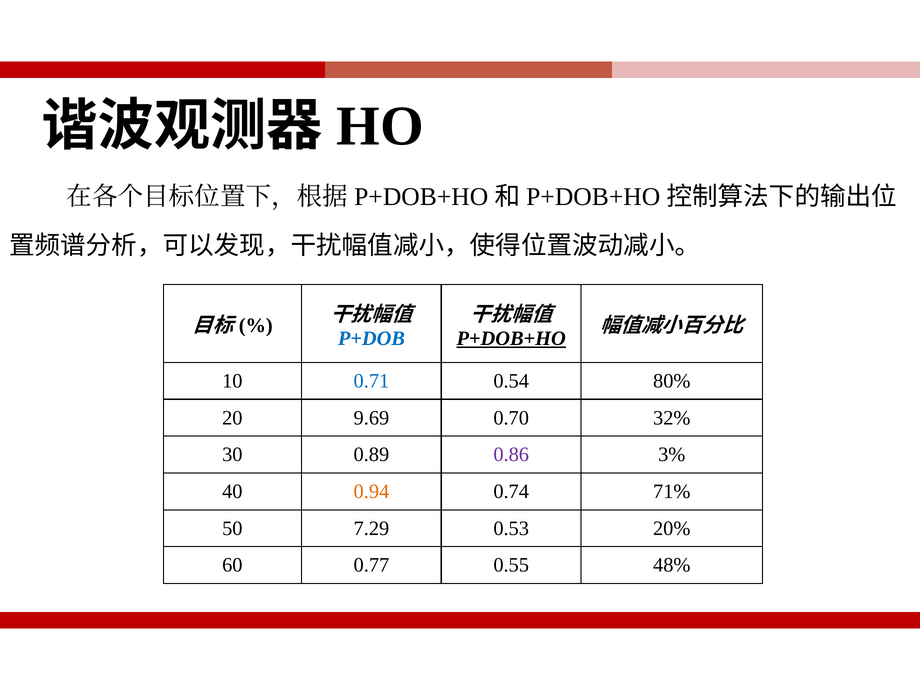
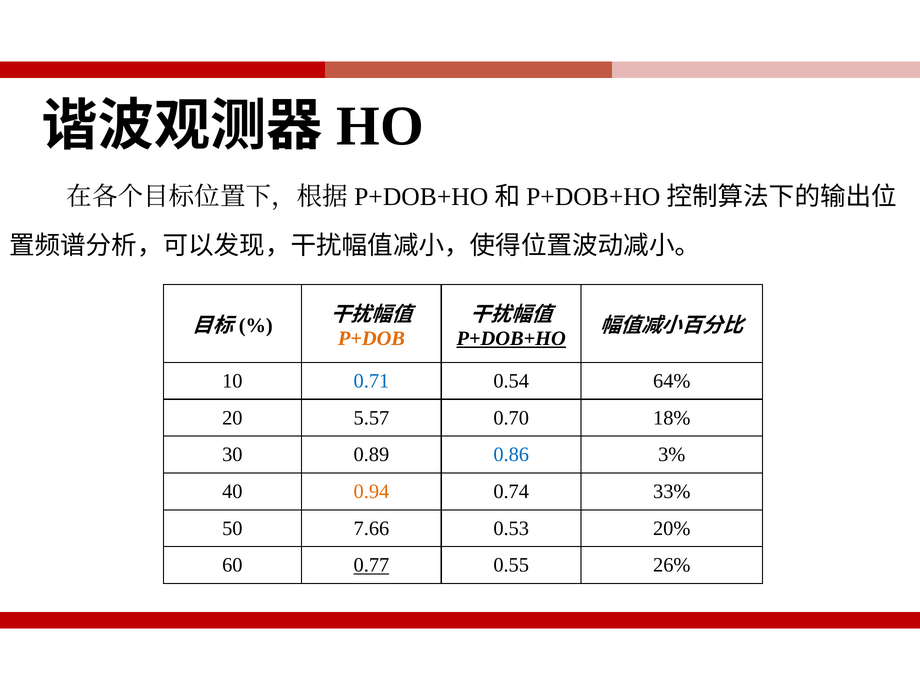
P+DOB colour: blue -> orange (371, 338)
80%: 80% -> 64% (672, 381)
9.69: 9.69 -> 5.57 (371, 418)
32%: 32% -> 18% (672, 418)
0.86 colour: purple -> blue (511, 455)
71%: 71% -> 33% (672, 492)
7.29: 7.29 -> 7.66 (371, 528)
0.77 underline: none -> present (371, 565)
48%: 48% -> 26% (672, 565)
